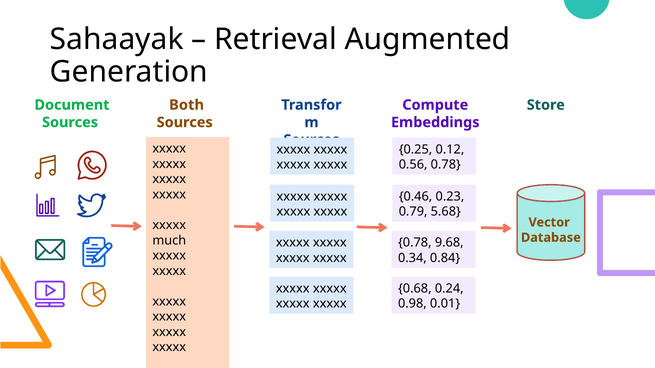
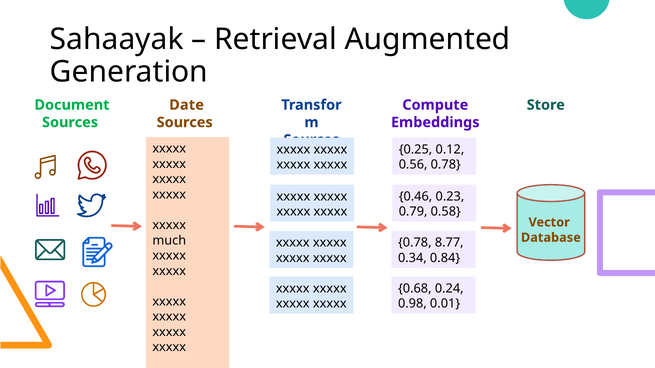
Both: Both -> Date (187, 105)
5.68: 5.68 -> 0.58 (446, 212)
9.68: 9.68 -> 8.77 (449, 243)
